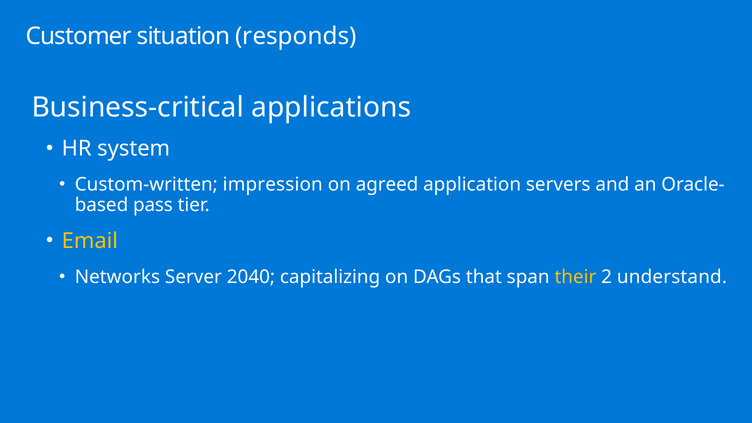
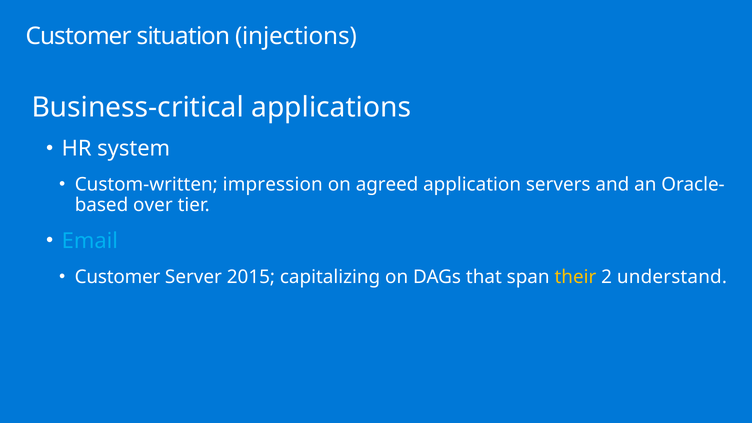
responds: responds -> injections (296, 36)
pass: pass -> over (153, 205)
Email colour: yellow -> light blue (90, 241)
Networks: Networks -> Customer (118, 277)
2040: 2040 -> 2015 (251, 277)
